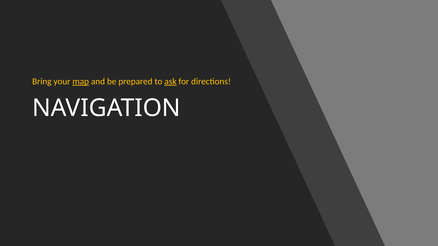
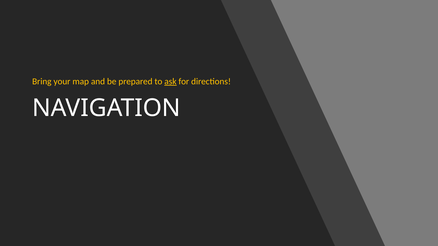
map underline: present -> none (81, 82)
